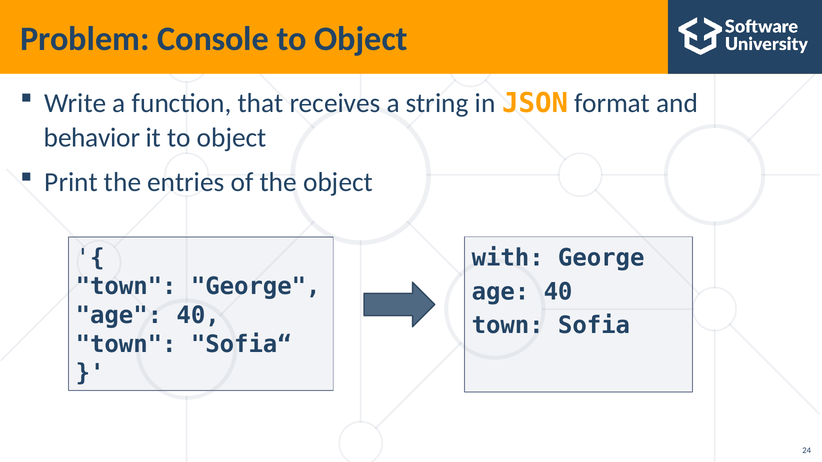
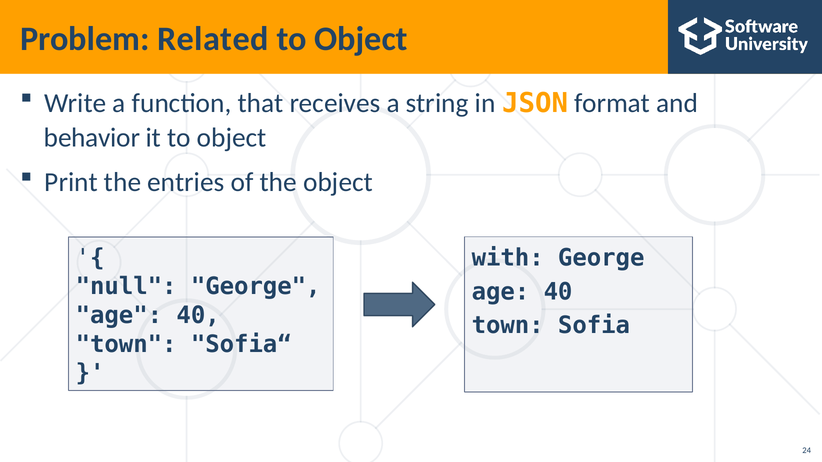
Console: Console -> Related (213, 39)
town: town -> null (126, 287)
